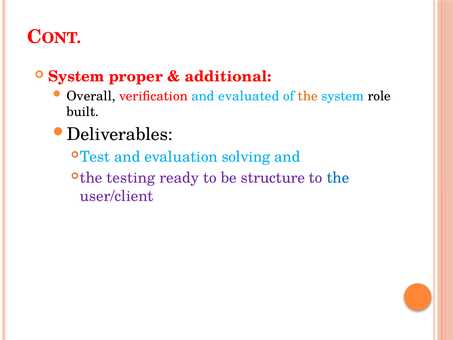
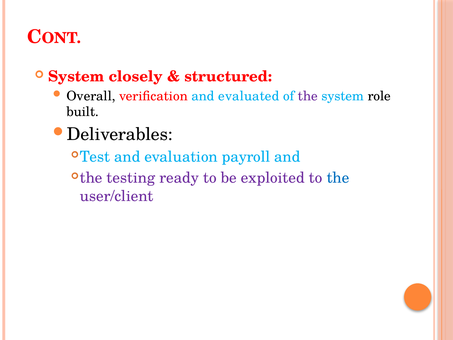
proper: proper -> closely (136, 77)
additional: additional -> structured (228, 77)
the colour: orange -> purple (308, 96)
solving: solving -> payroll (246, 157)
structure: structure -> exploited (273, 178)
